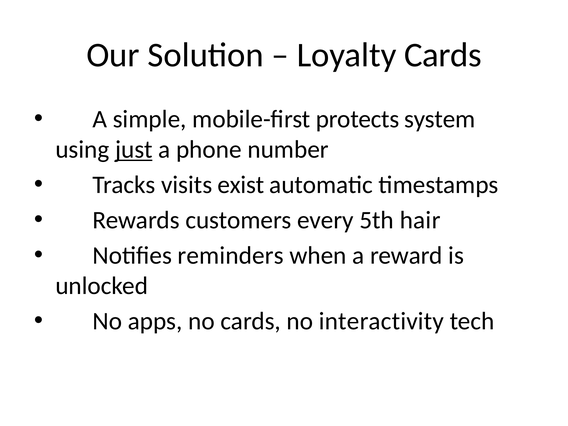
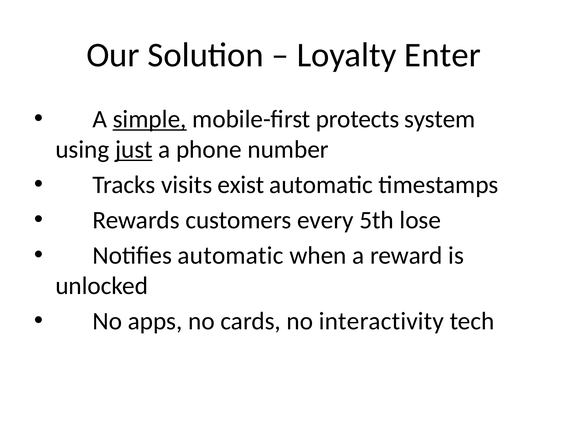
Loyalty Cards: Cards -> Enter (443, 55)
simple underline: none -> present (150, 119)
hair: hair -> lose (420, 220)
reminders: reminders -> automatic (231, 256)
